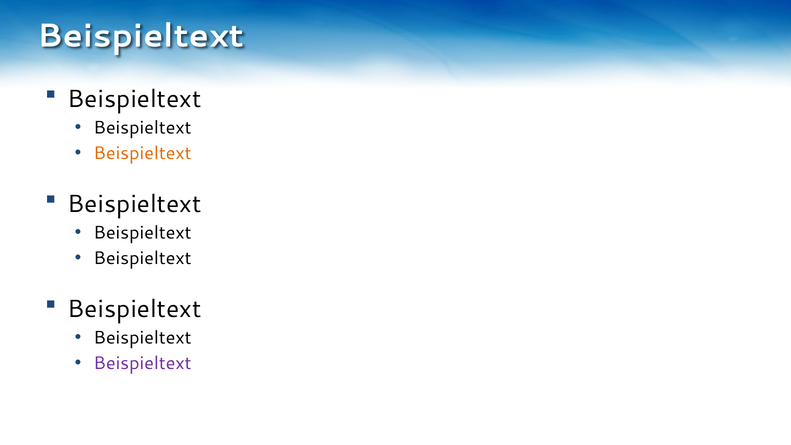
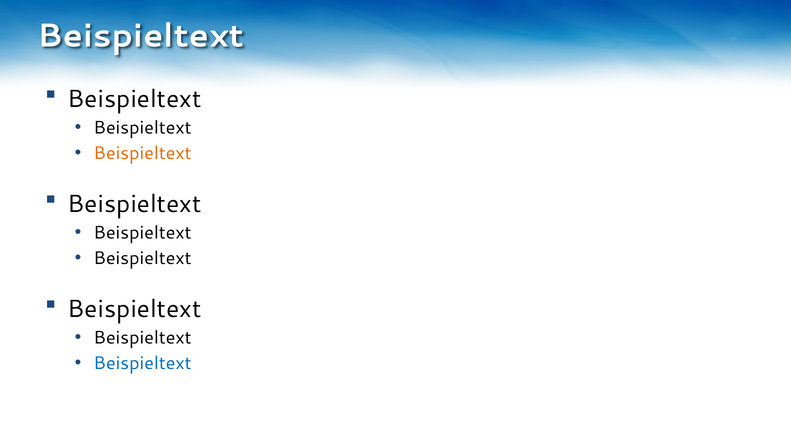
Beispieltext colour: purple -> blue (142, 363)
